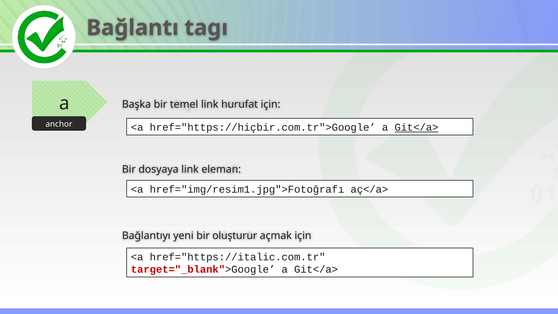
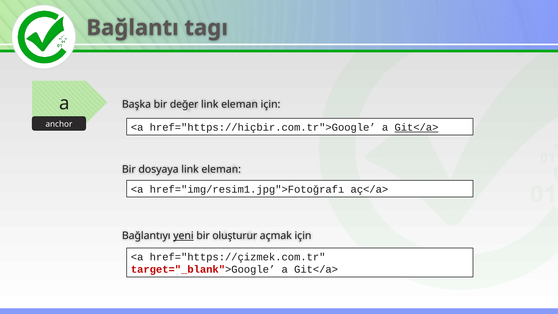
temel: temel -> değer (184, 104)
hurufat: hurufat -> eleman (240, 104)
yeni underline: none -> present (183, 236)
href="https://italic.com.tr: href="https://italic.com.tr -> href="https://çizmek.com.tr (238, 257)
